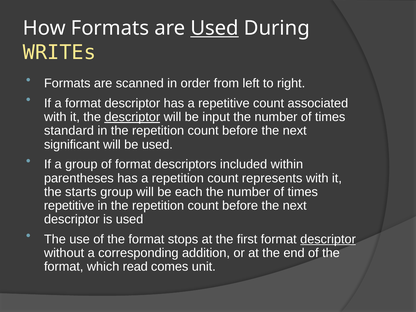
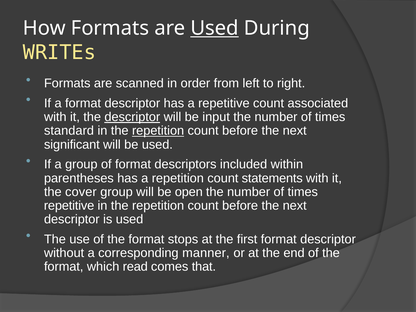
repetition underline: none -> present (158, 131)
represents: represents -> statements (272, 178)
starts: starts -> cover (81, 192)
each: each -> open (189, 192)
descriptor underline: present -> none (328, 239)
addition: addition -> manner (206, 253)
unit: unit -> that (204, 267)
